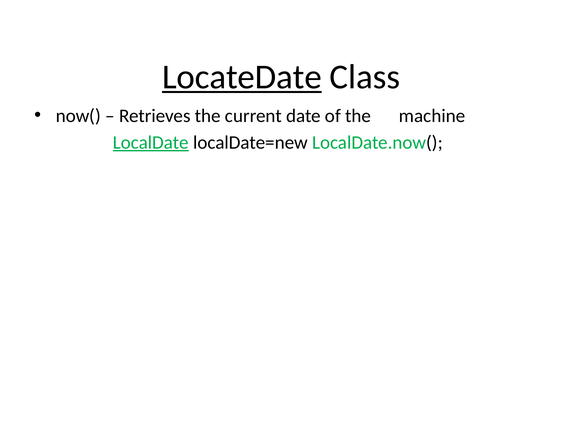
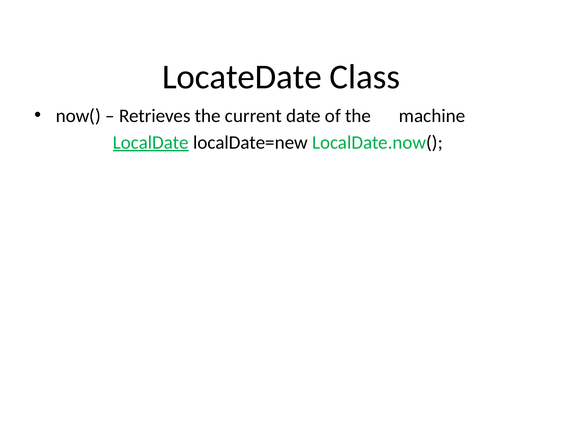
LocateDate underline: present -> none (242, 77)
